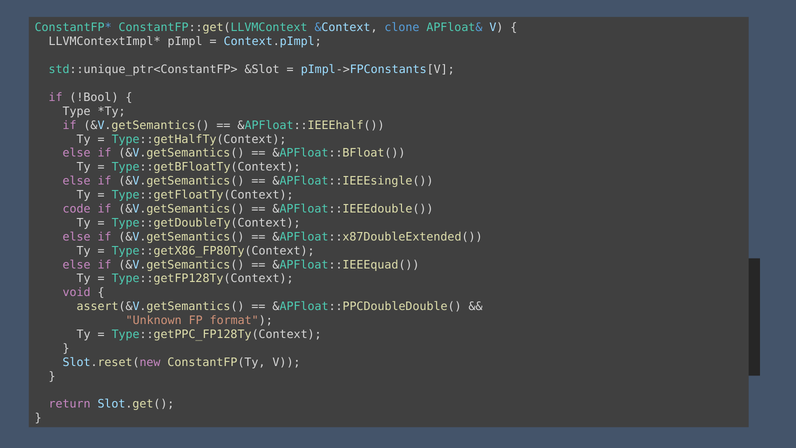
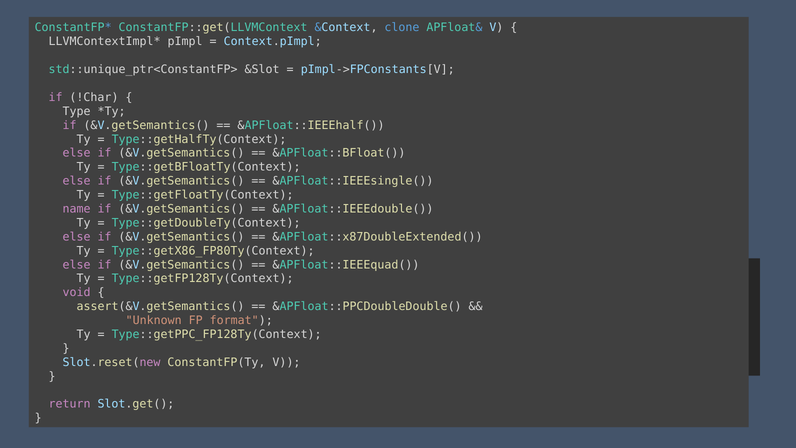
!Bool: !Bool -> !Char (94, 97)
code: code -> name (77, 209)
